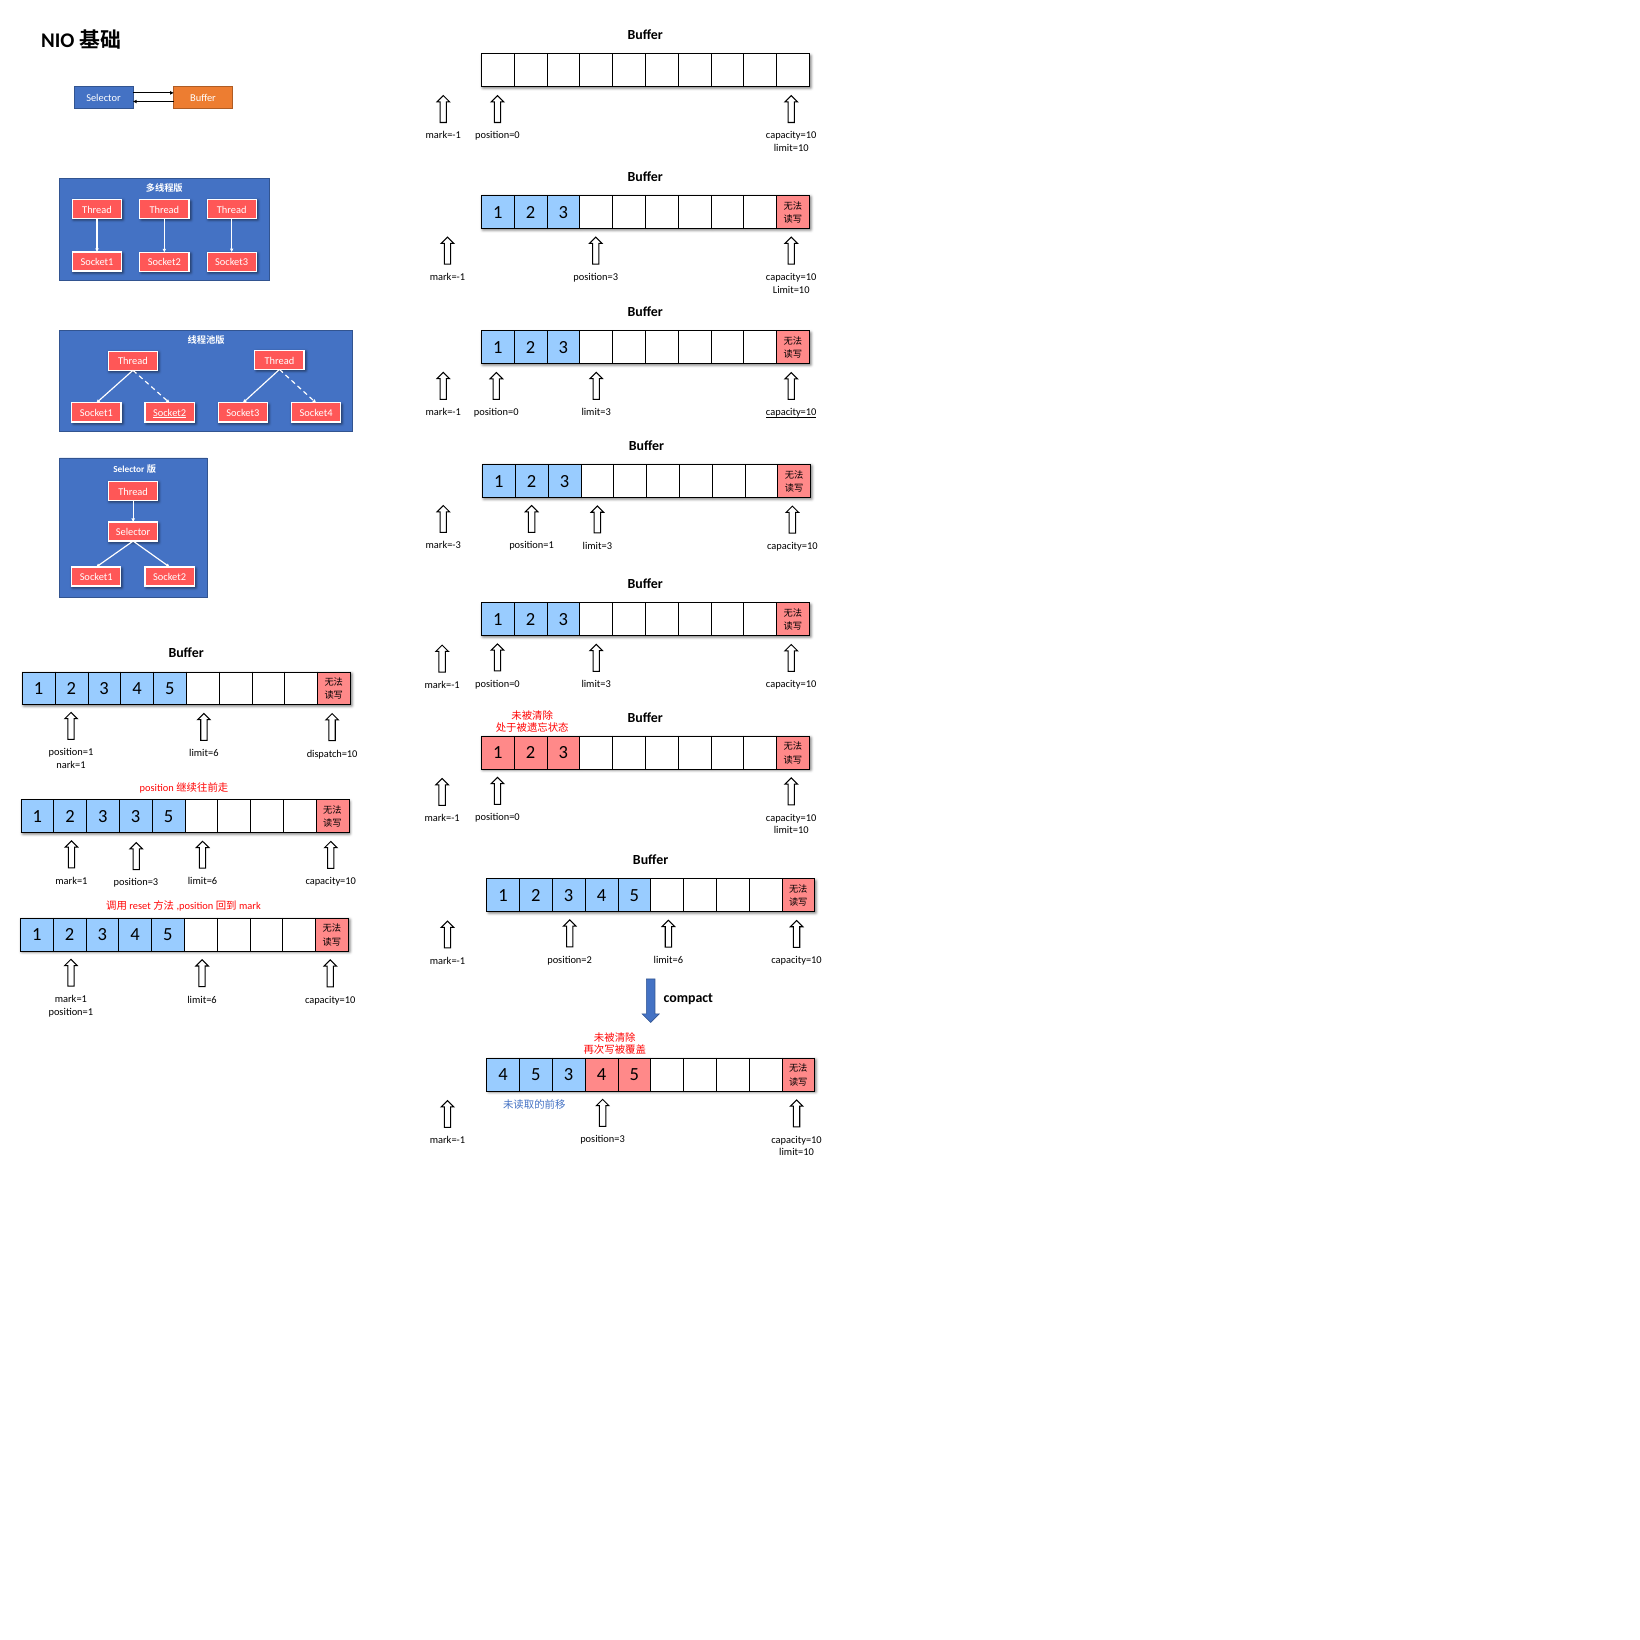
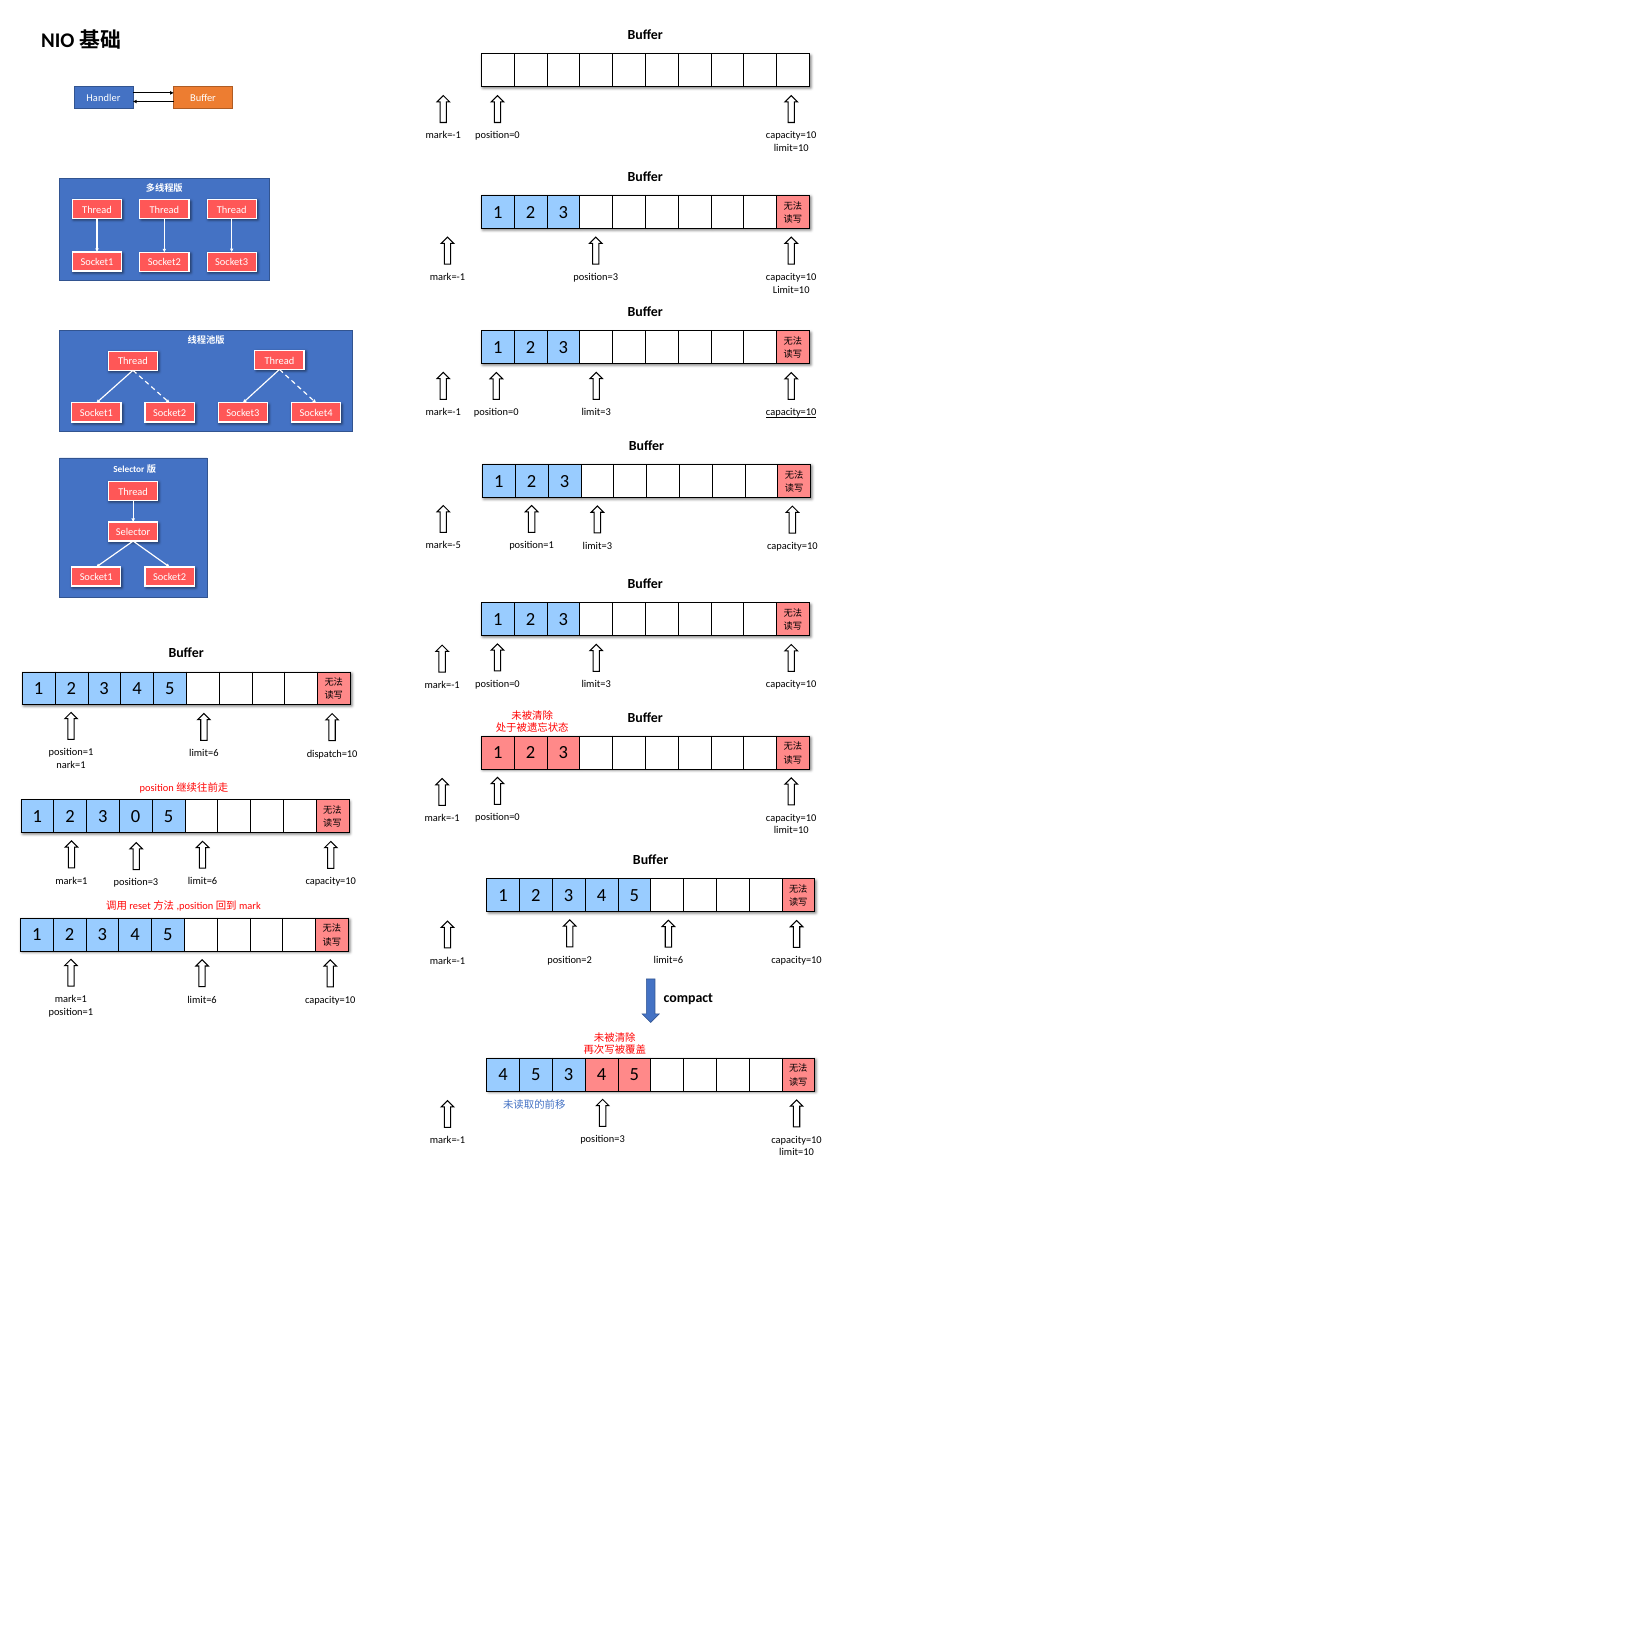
Selector: Selector -> Handler (103, 98)
Socket2 underline: present -> none (170, 413)
mark=-3: mark=-3 -> mark=-5 (443, 546)
3 3: 3 -> 0 (136, 816)
